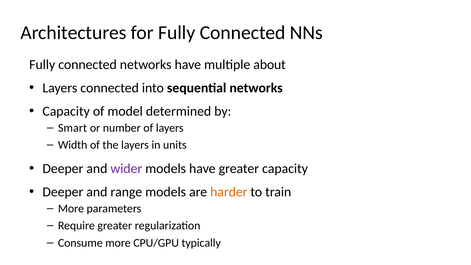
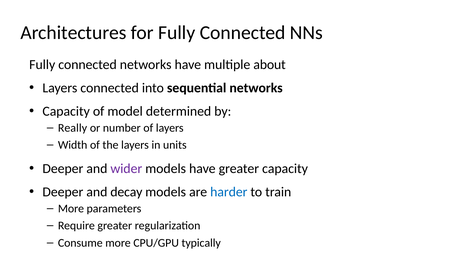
Smart: Smart -> Really (73, 128)
range: range -> decay (126, 192)
harder colour: orange -> blue (229, 192)
